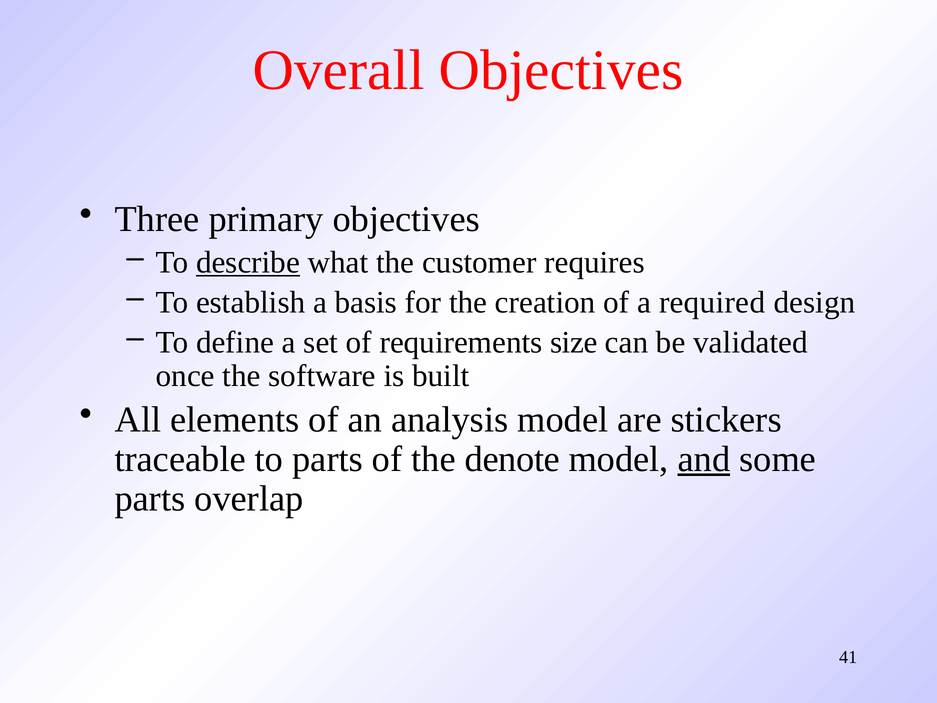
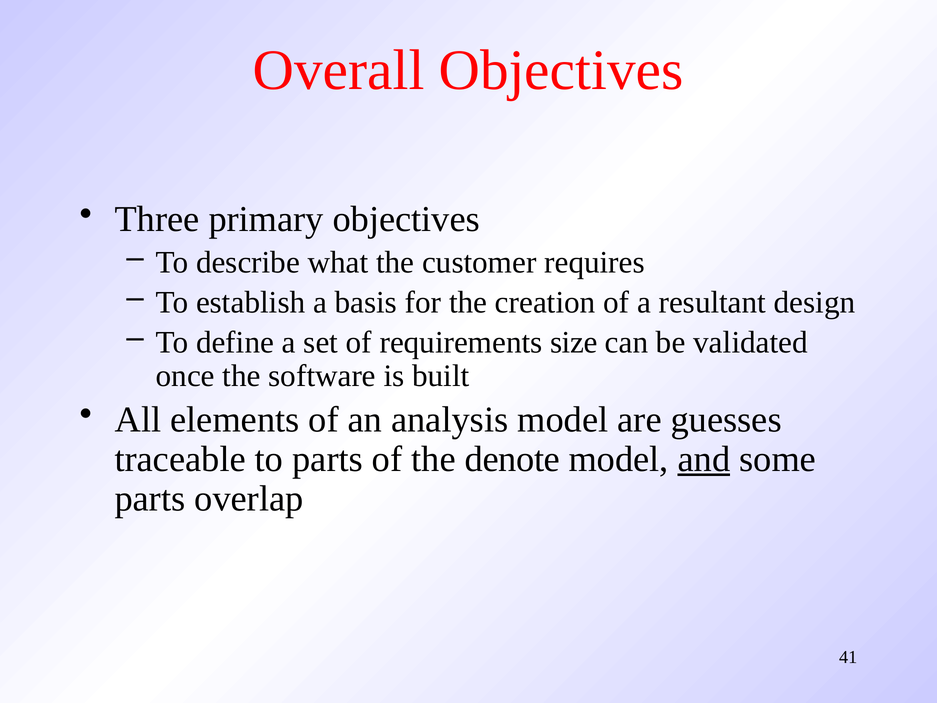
describe underline: present -> none (248, 262)
required: required -> resultant (712, 302)
stickers: stickers -> guesses (726, 420)
